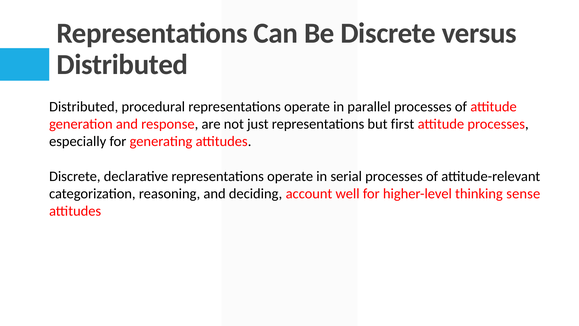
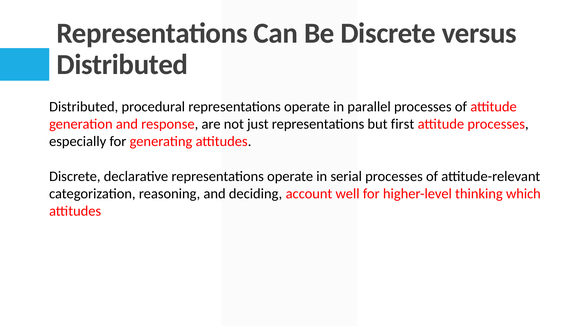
sense: sense -> which (523, 193)
